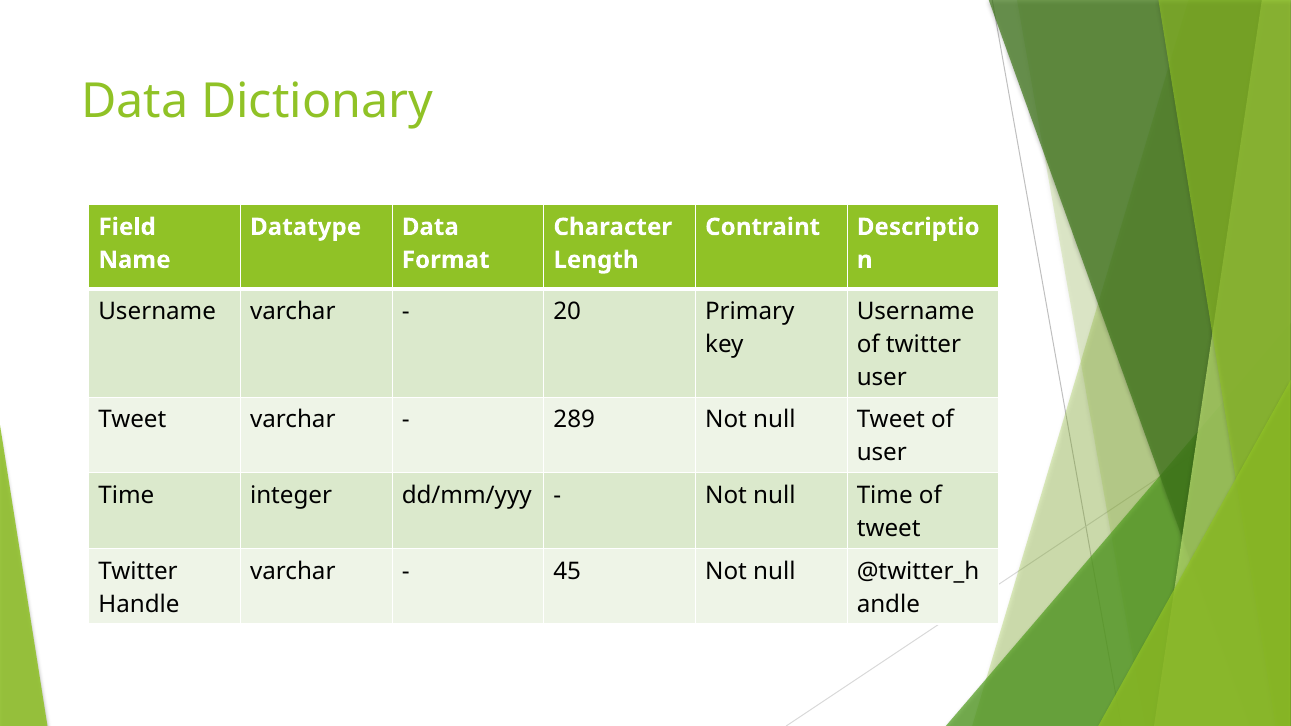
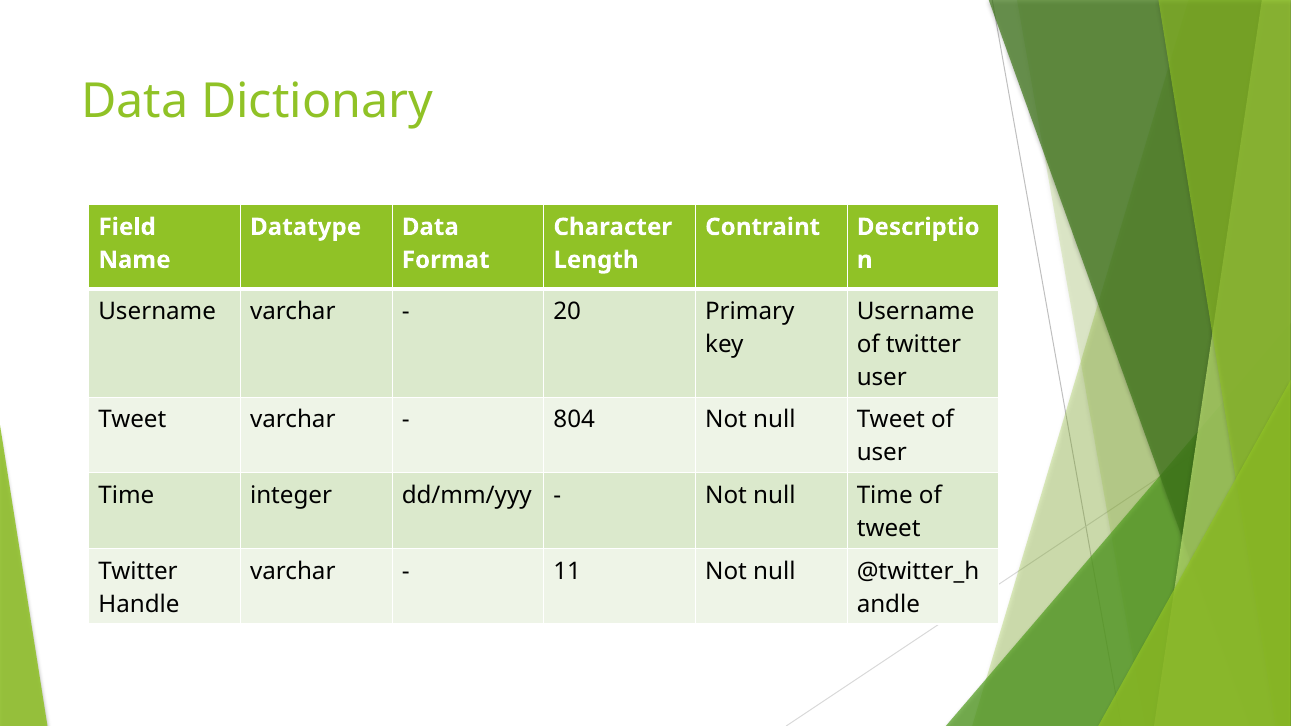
289: 289 -> 804 (574, 420)
45: 45 -> 11 (567, 571)
